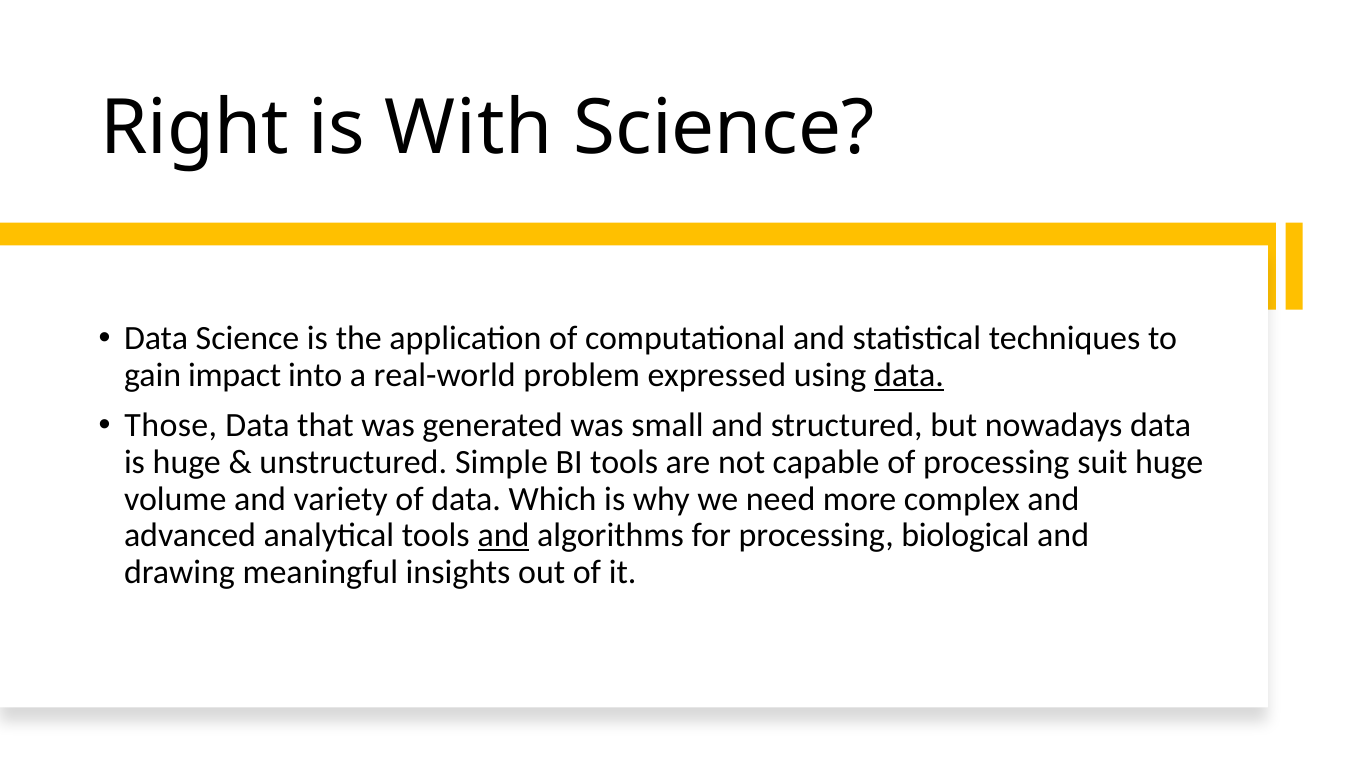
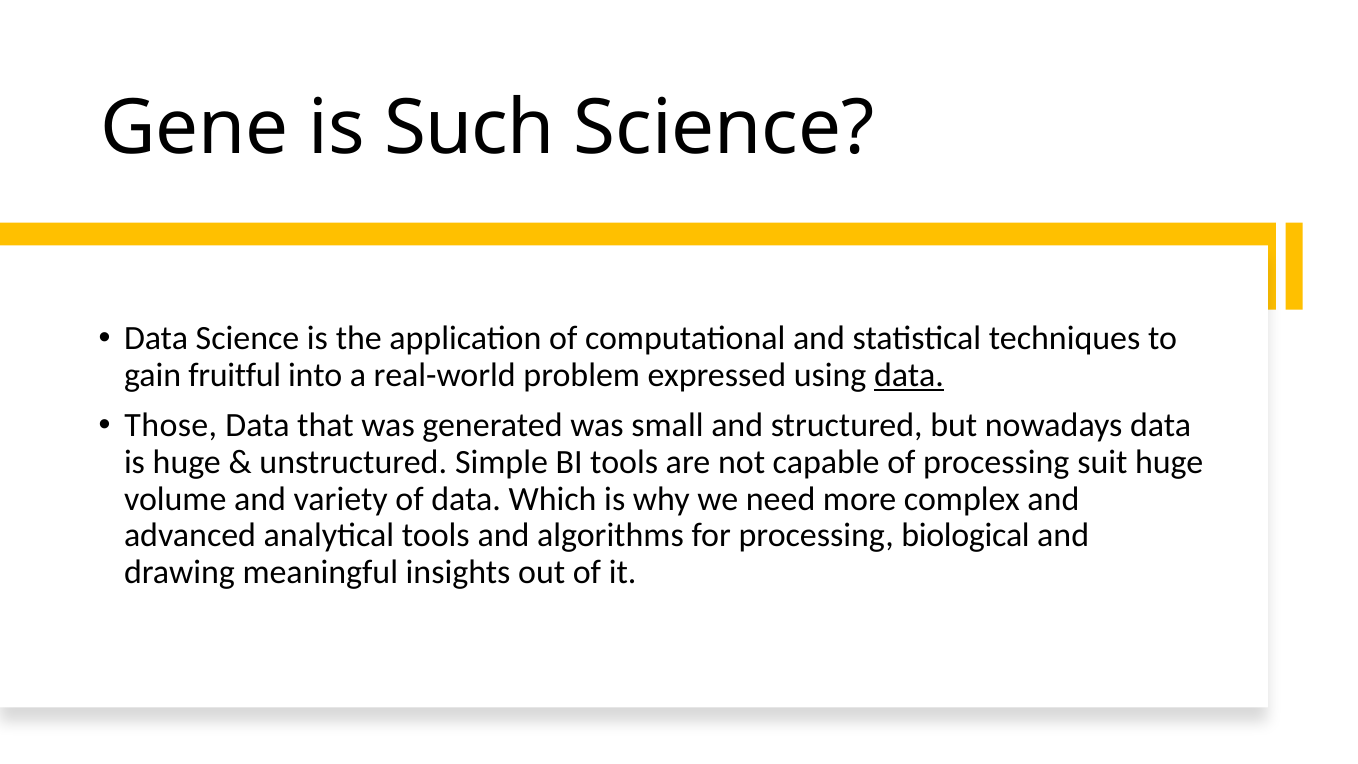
Right: Right -> Gene (195, 129)
With: With -> Such (470, 129)
impact: impact -> fruitful (235, 375)
and underline: present -> none (503, 536)
